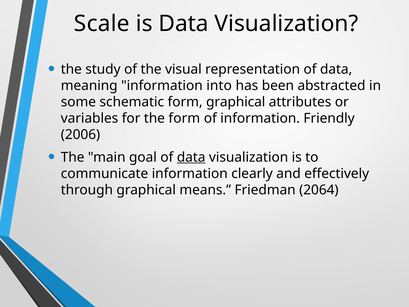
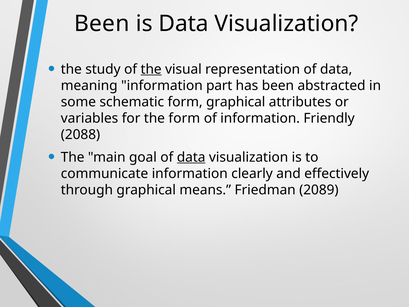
Scale: Scale -> Been (102, 24)
the underline: none -> present (151, 69)
into: into -> part (219, 85)
2006: 2006 -> 2088 (80, 135)
2064: 2064 -> 2089 (319, 190)
